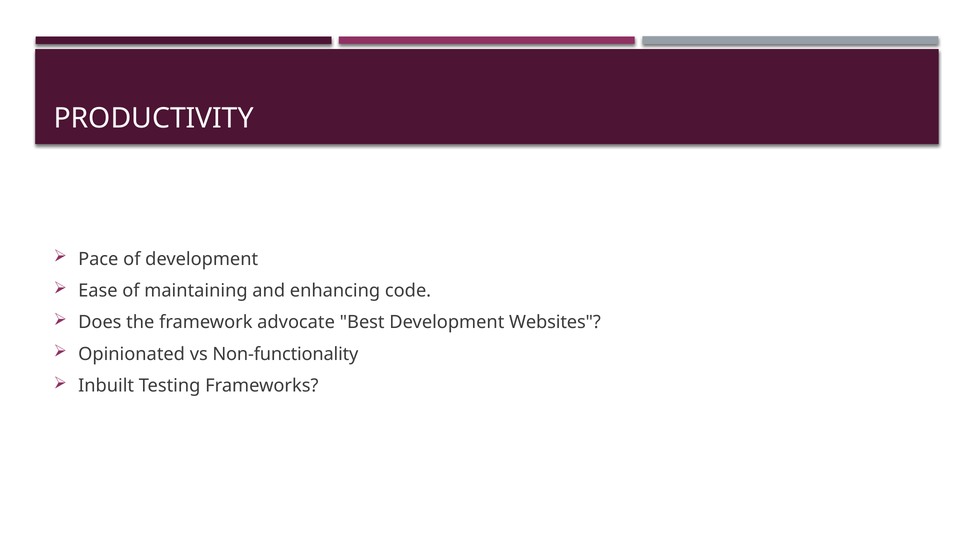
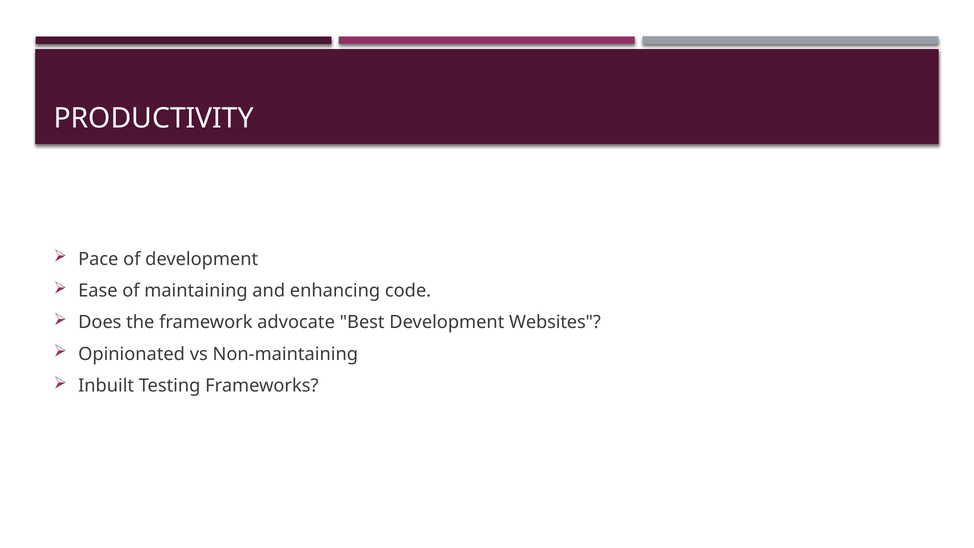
Non-functionality: Non-functionality -> Non-maintaining (285, 354)
